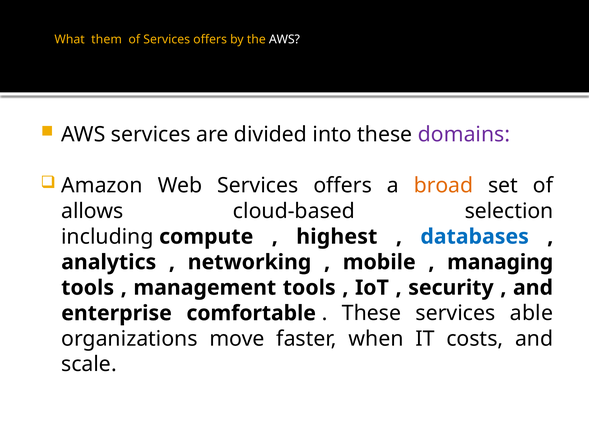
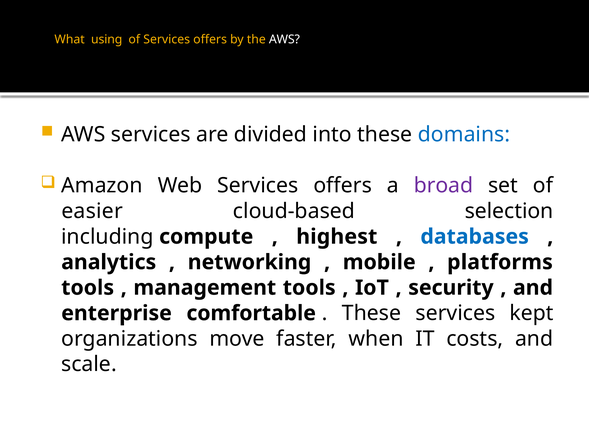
them: them -> using (107, 39)
domains colour: purple -> blue (464, 134)
broad colour: orange -> purple (443, 185)
allows: allows -> easier (92, 211)
managing: managing -> platforms (500, 262)
able: able -> kept (532, 313)
